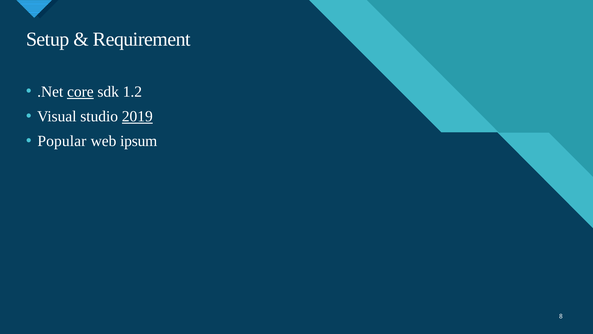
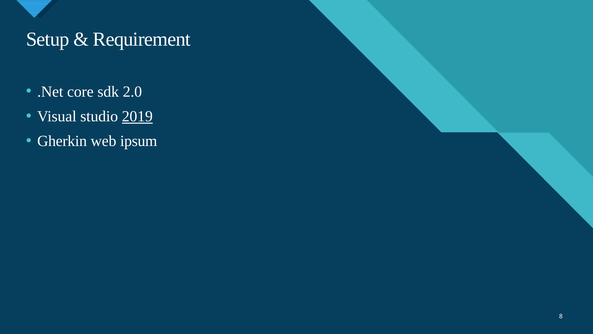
core underline: present -> none (80, 92)
1.2: 1.2 -> 2.0 (132, 92)
Popular: Popular -> Gherkin (62, 141)
